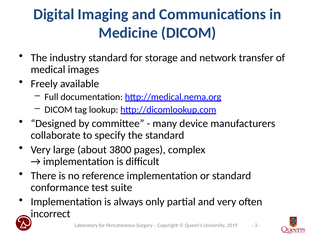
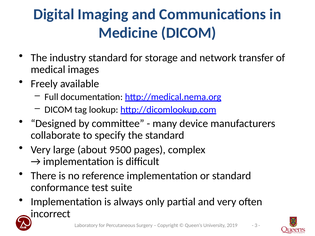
3800: 3800 -> 9500 (120, 150)
